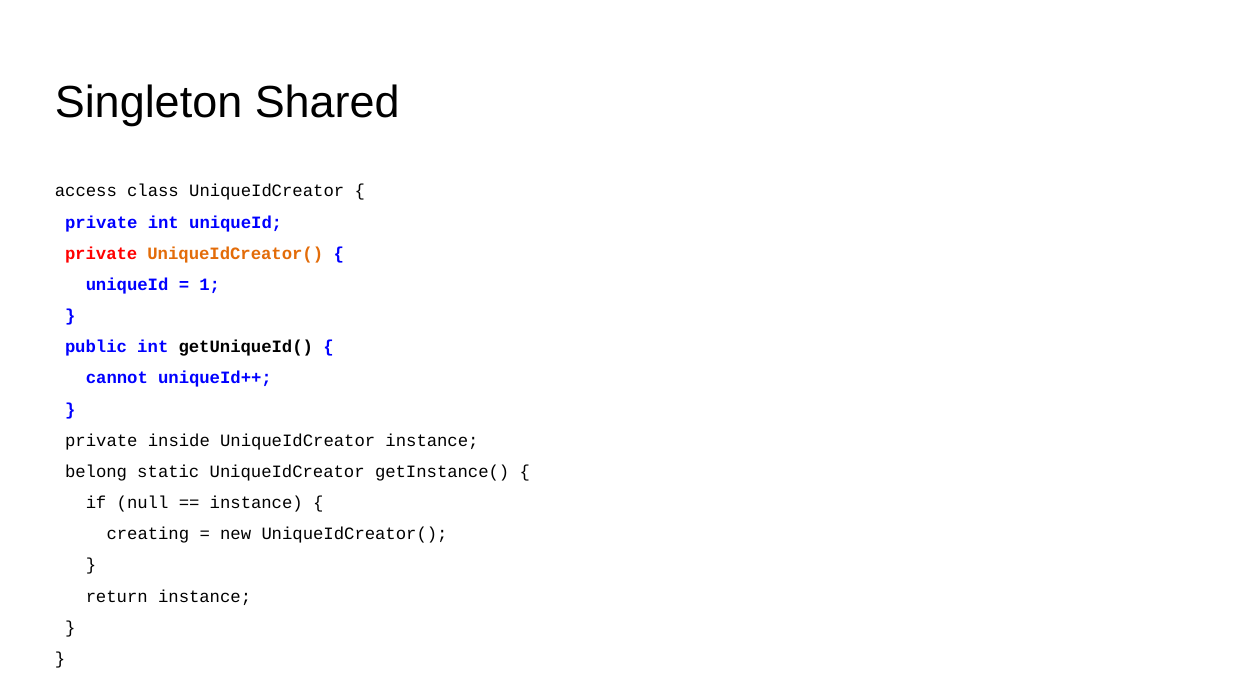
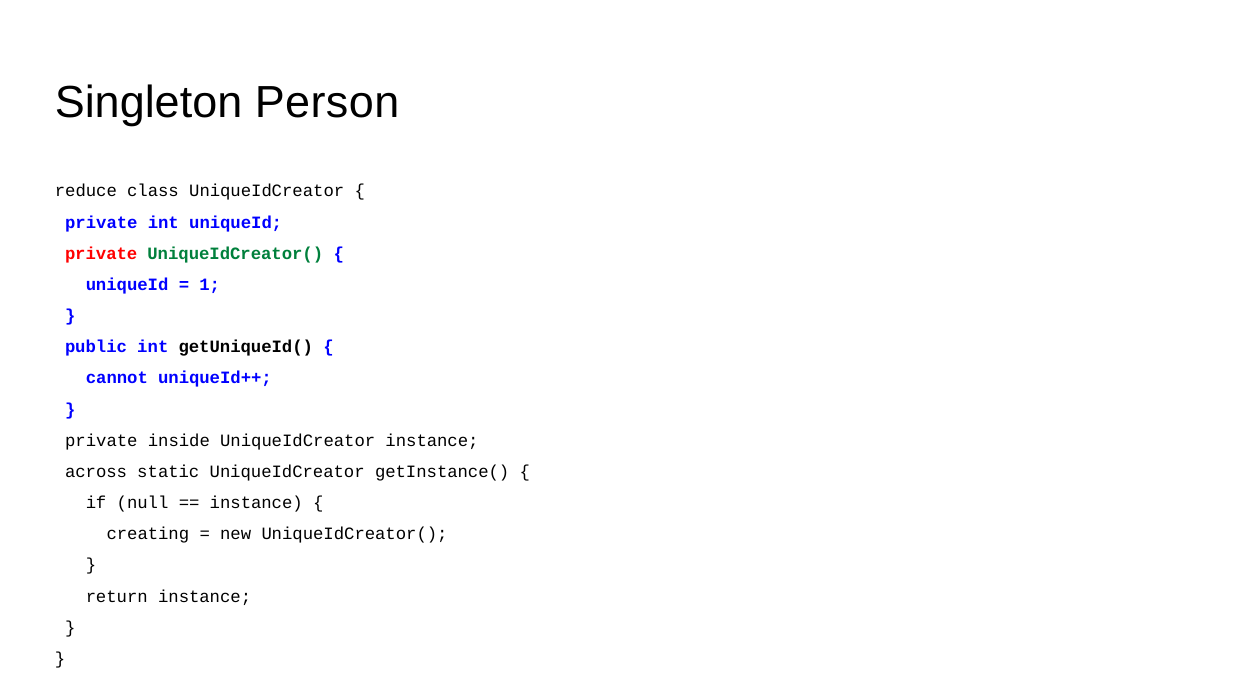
Shared: Shared -> Person (327, 103)
access: access -> reduce (86, 191)
UniqueIdCreator( colour: orange -> green (235, 254)
belong: belong -> across (96, 472)
